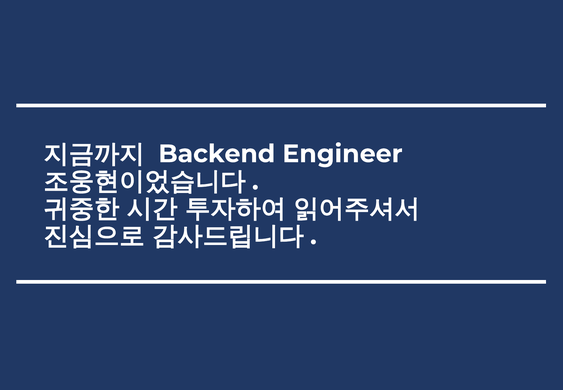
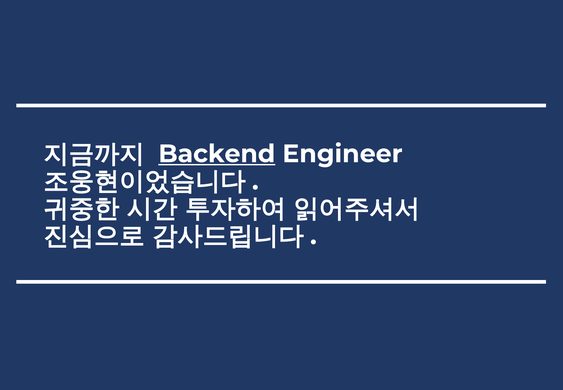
Backend underline: none -> present (217, 154)
